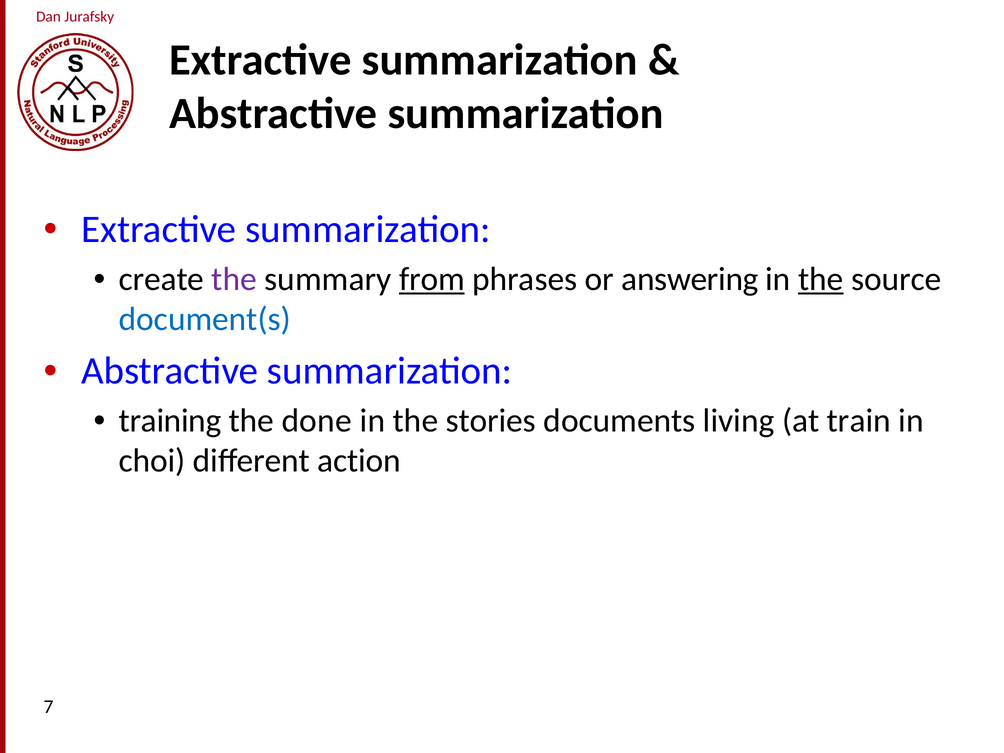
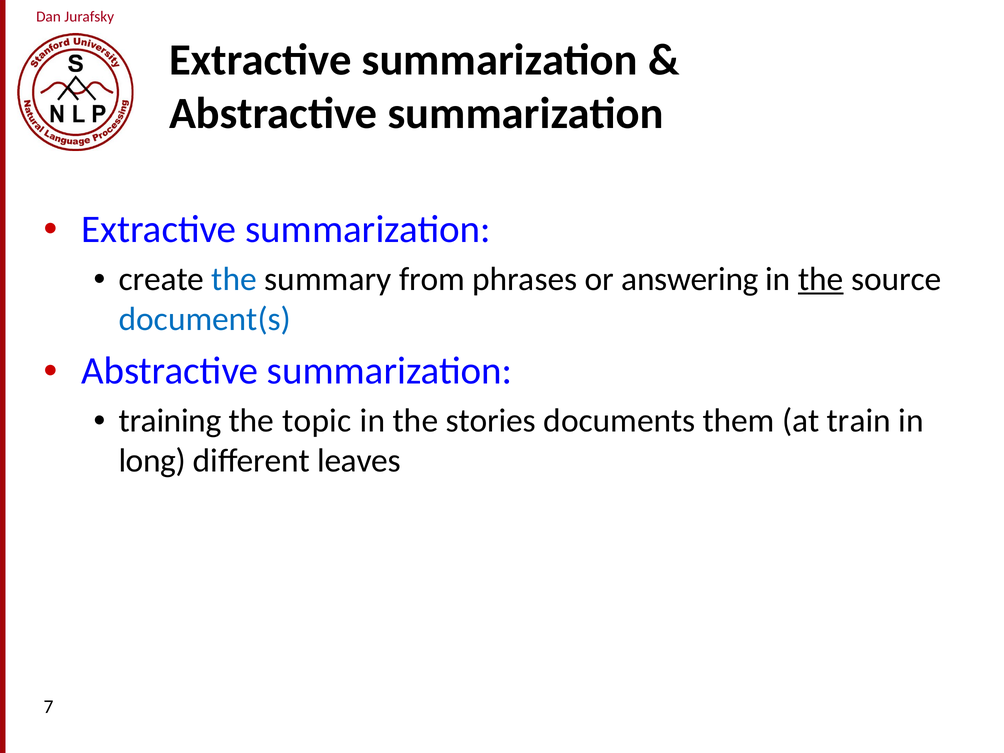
the colour: purple -> blue (234, 279)
from underline: present -> none (432, 279)
done: done -> topic (317, 421)
living: living -> them (739, 421)
choi: choi -> long (152, 461)
action: action -> leaves (359, 461)
